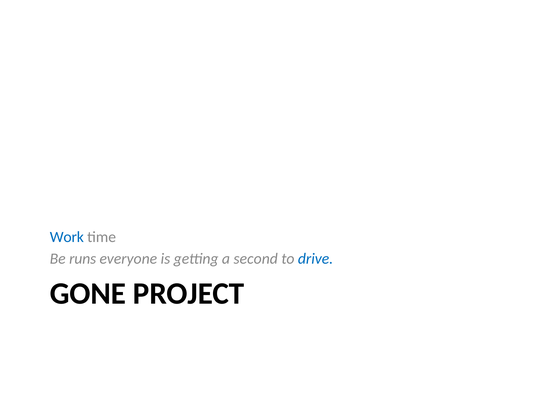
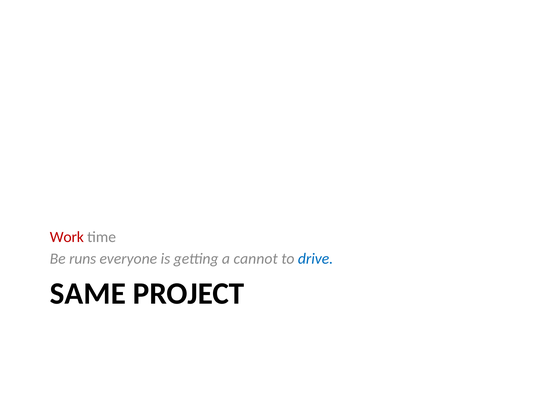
Work colour: blue -> red (67, 237)
second: second -> cannot (256, 259)
GONE: GONE -> SAME (88, 294)
